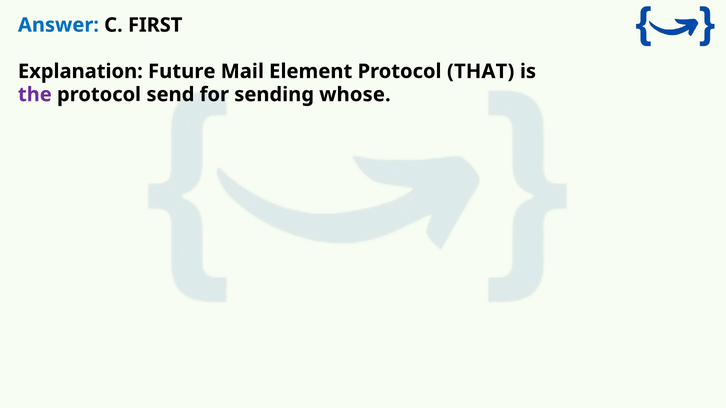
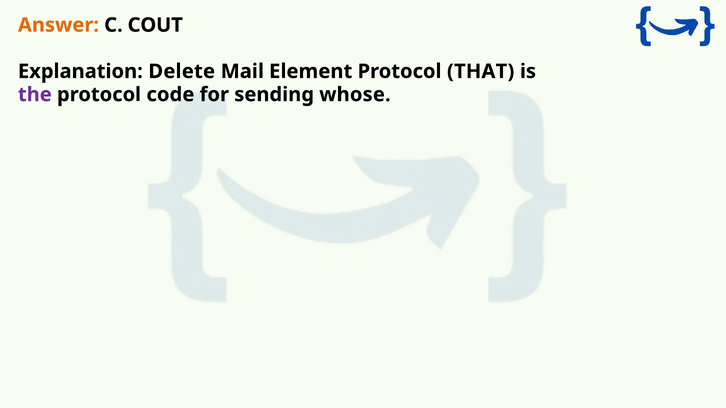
Answer colour: blue -> orange (58, 25)
FIRST: FIRST -> COUT (155, 25)
Future: Future -> Delete (182, 71)
send: send -> code (170, 95)
